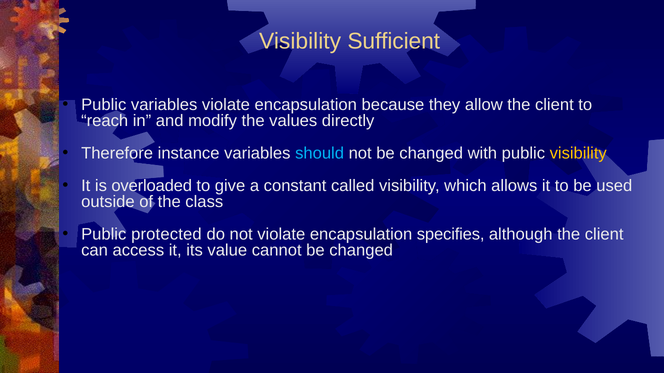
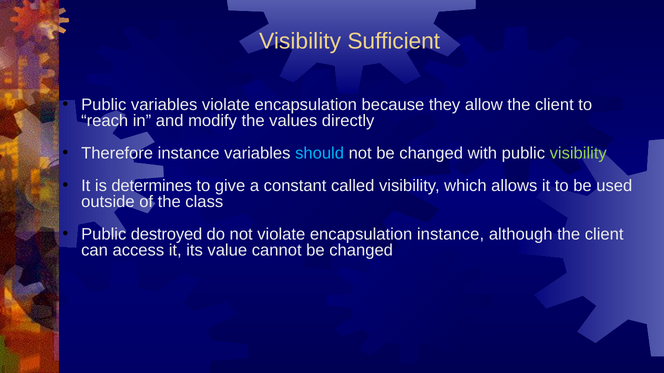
visibility colour: yellow -> light green (578, 153)
overloaded: overloaded -> determines (152, 186)
protected: protected -> destroyed (167, 234)
encapsulation specifies: specifies -> instance (451, 234)
